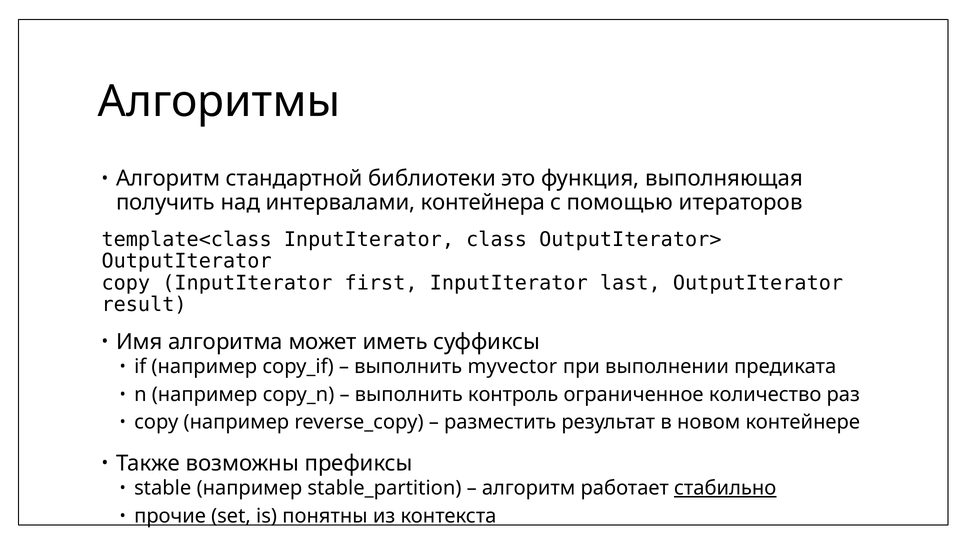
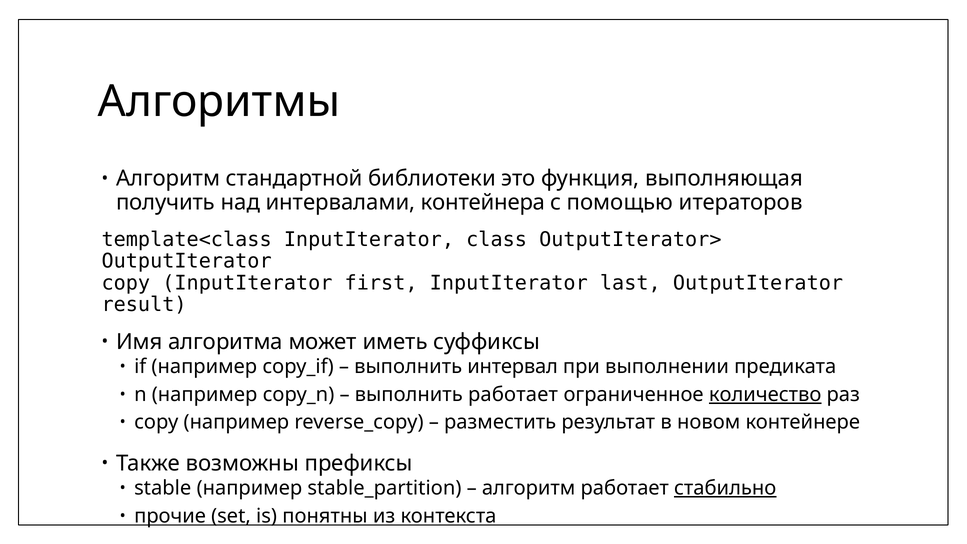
myvector: myvector -> интервал (513, 367)
выполнить контроль: контроль -> работает (513, 394)
количество underline: none -> present (765, 394)
